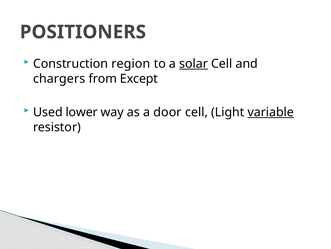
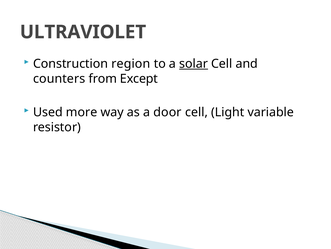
POSITIONERS: POSITIONERS -> ULTRAVIOLET (83, 32)
chargers: chargers -> counters (59, 78)
lower: lower -> more (82, 112)
variable underline: present -> none (271, 112)
